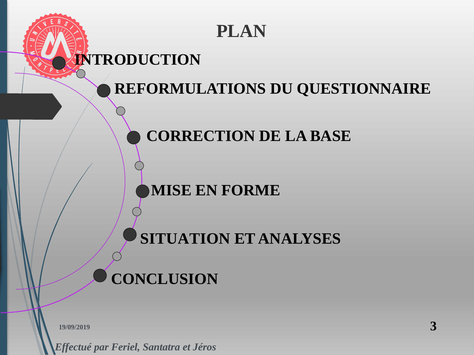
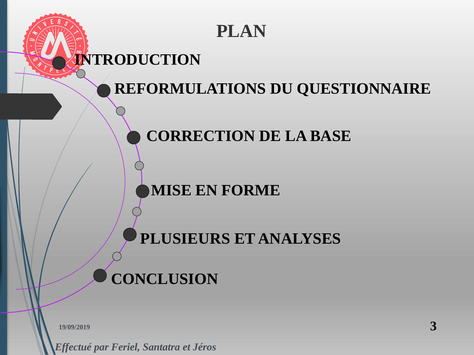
SITUATION: SITUATION -> PLUSIEURS (185, 239)
